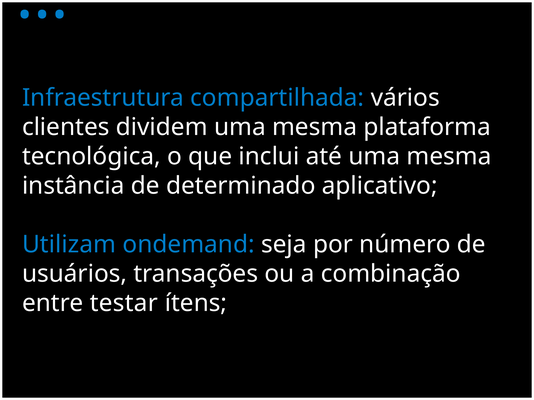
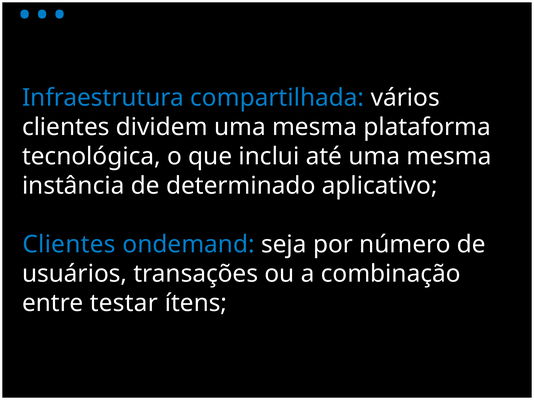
Utilizam: Utilizam -> Clientes (69, 245)
